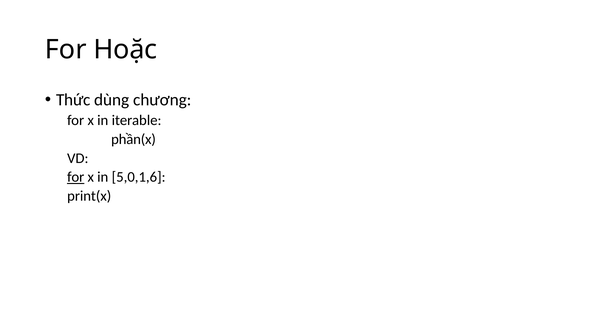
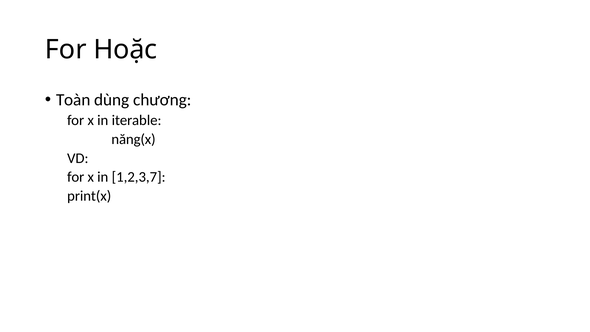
Thức: Thức -> Toàn (73, 100)
phần(x: phần(x -> năng(x (133, 139)
for underline: present -> none (76, 177)
5,0,1,6: 5,0,1,6 -> 1,2,3,7 (139, 177)
